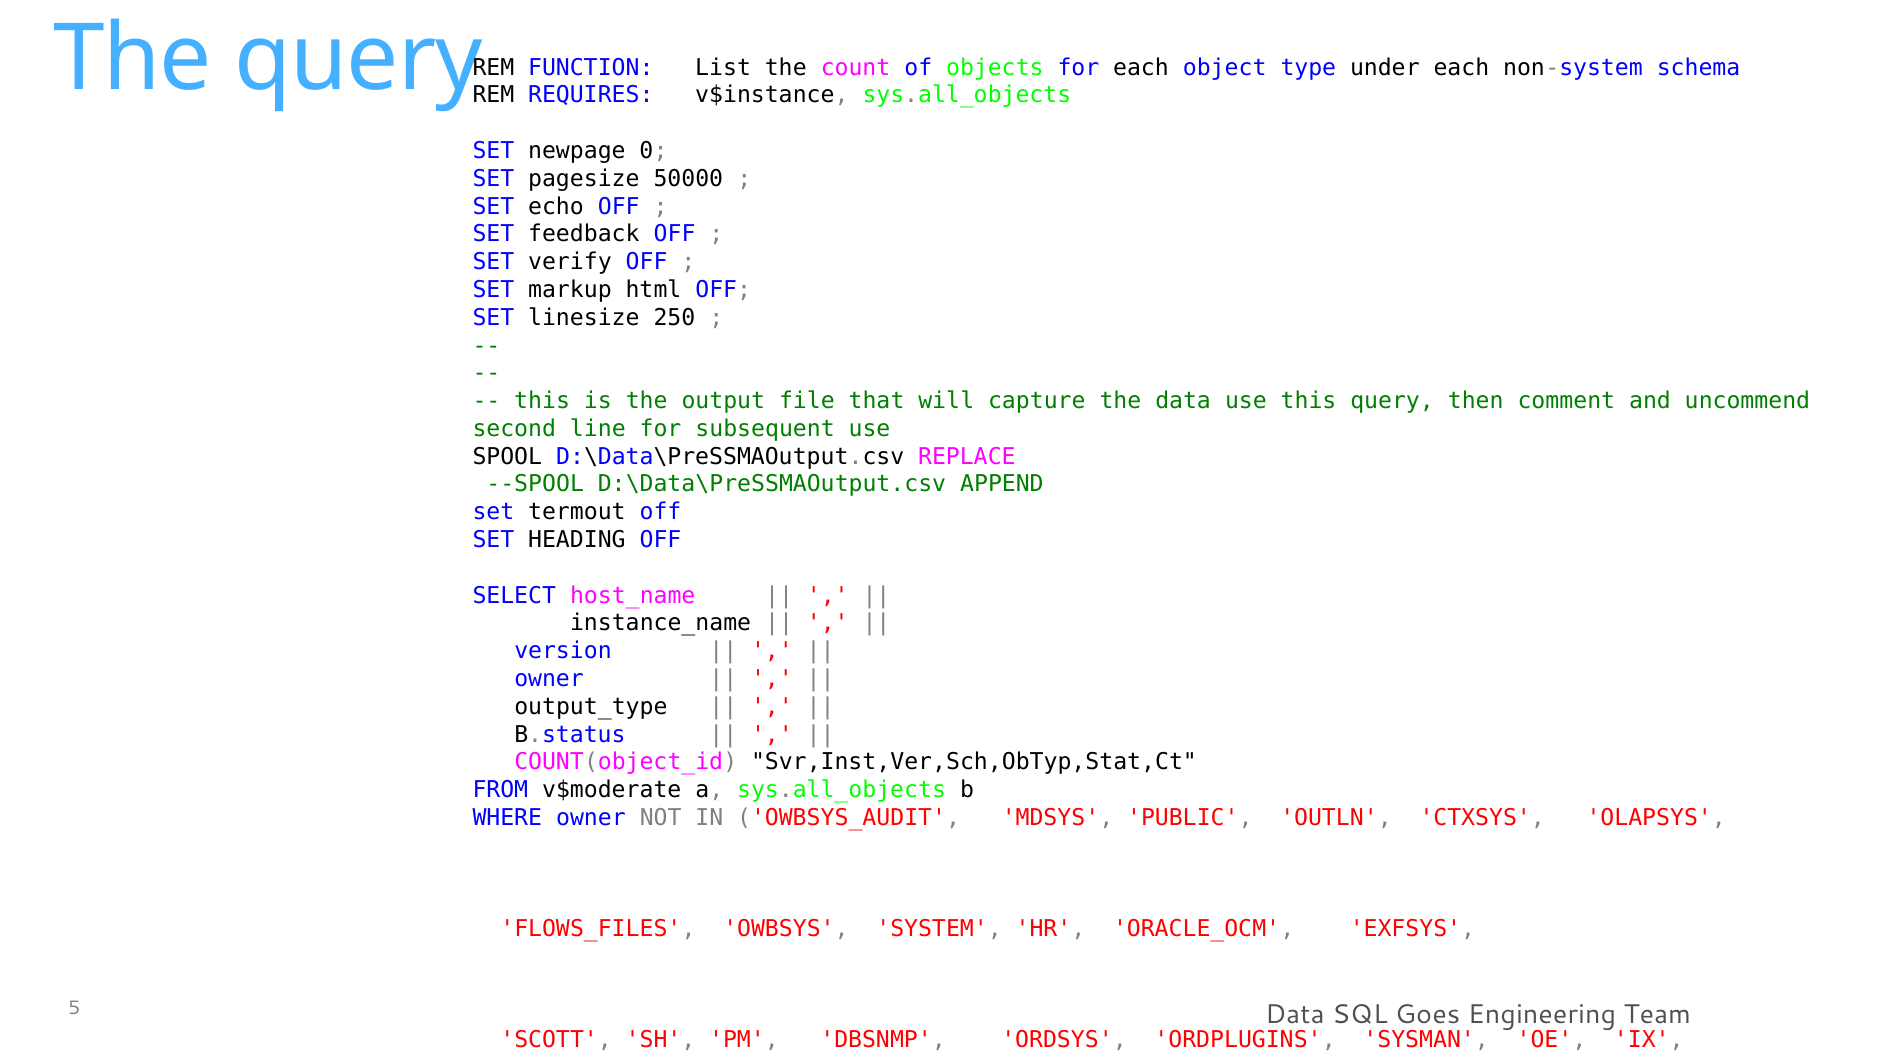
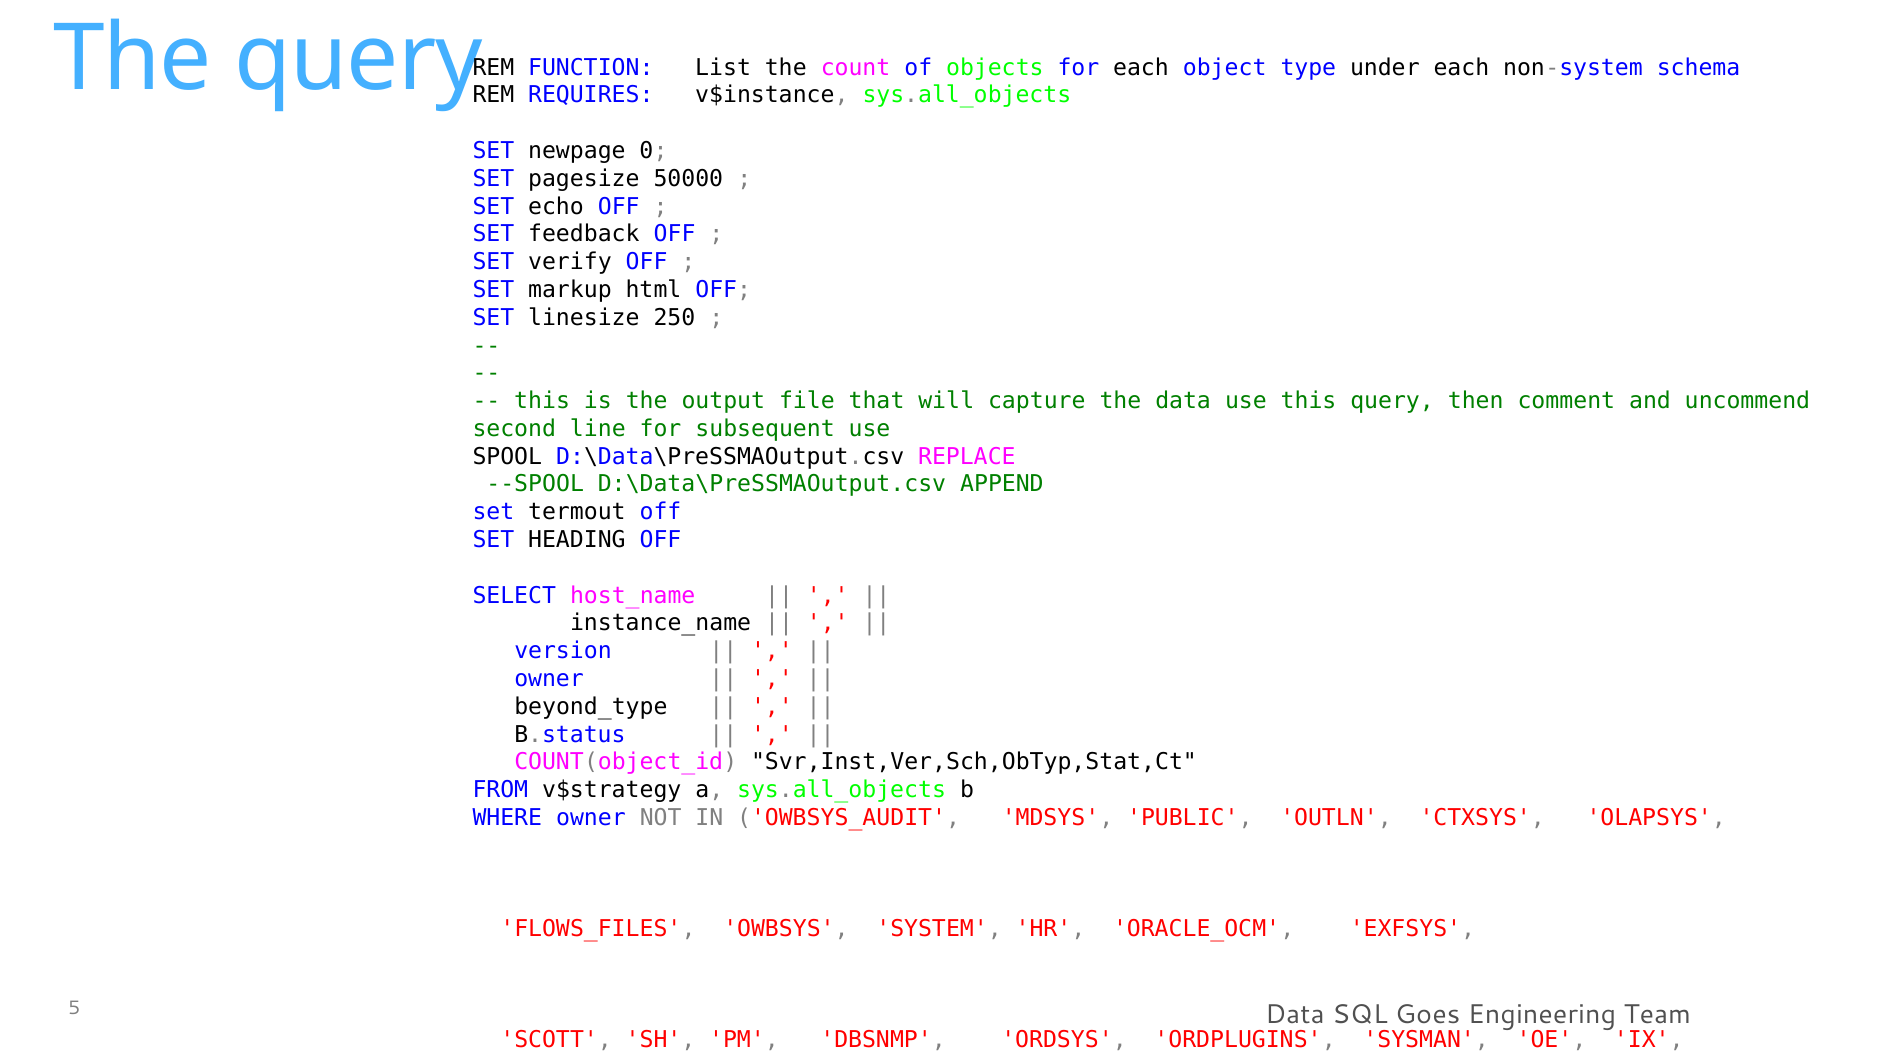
output_type: output_type -> beyond_type (591, 707)
v$moderate: v$moderate -> v$strategy (612, 790)
